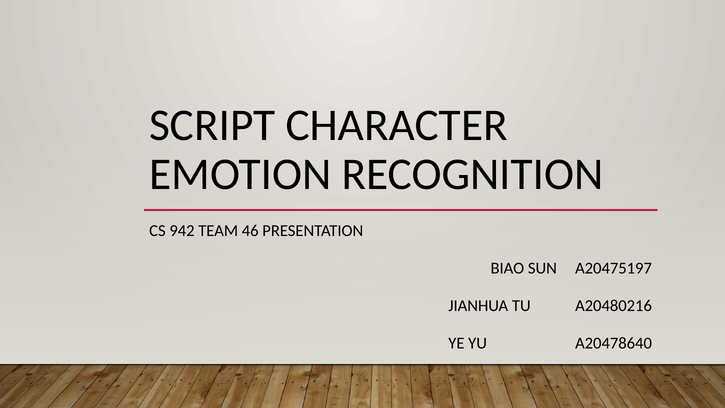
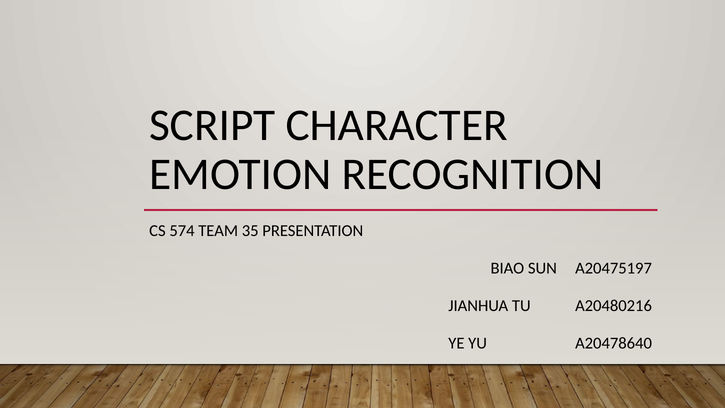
942: 942 -> 574 (182, 231)
46: 46 -> 35 (250, 231)
